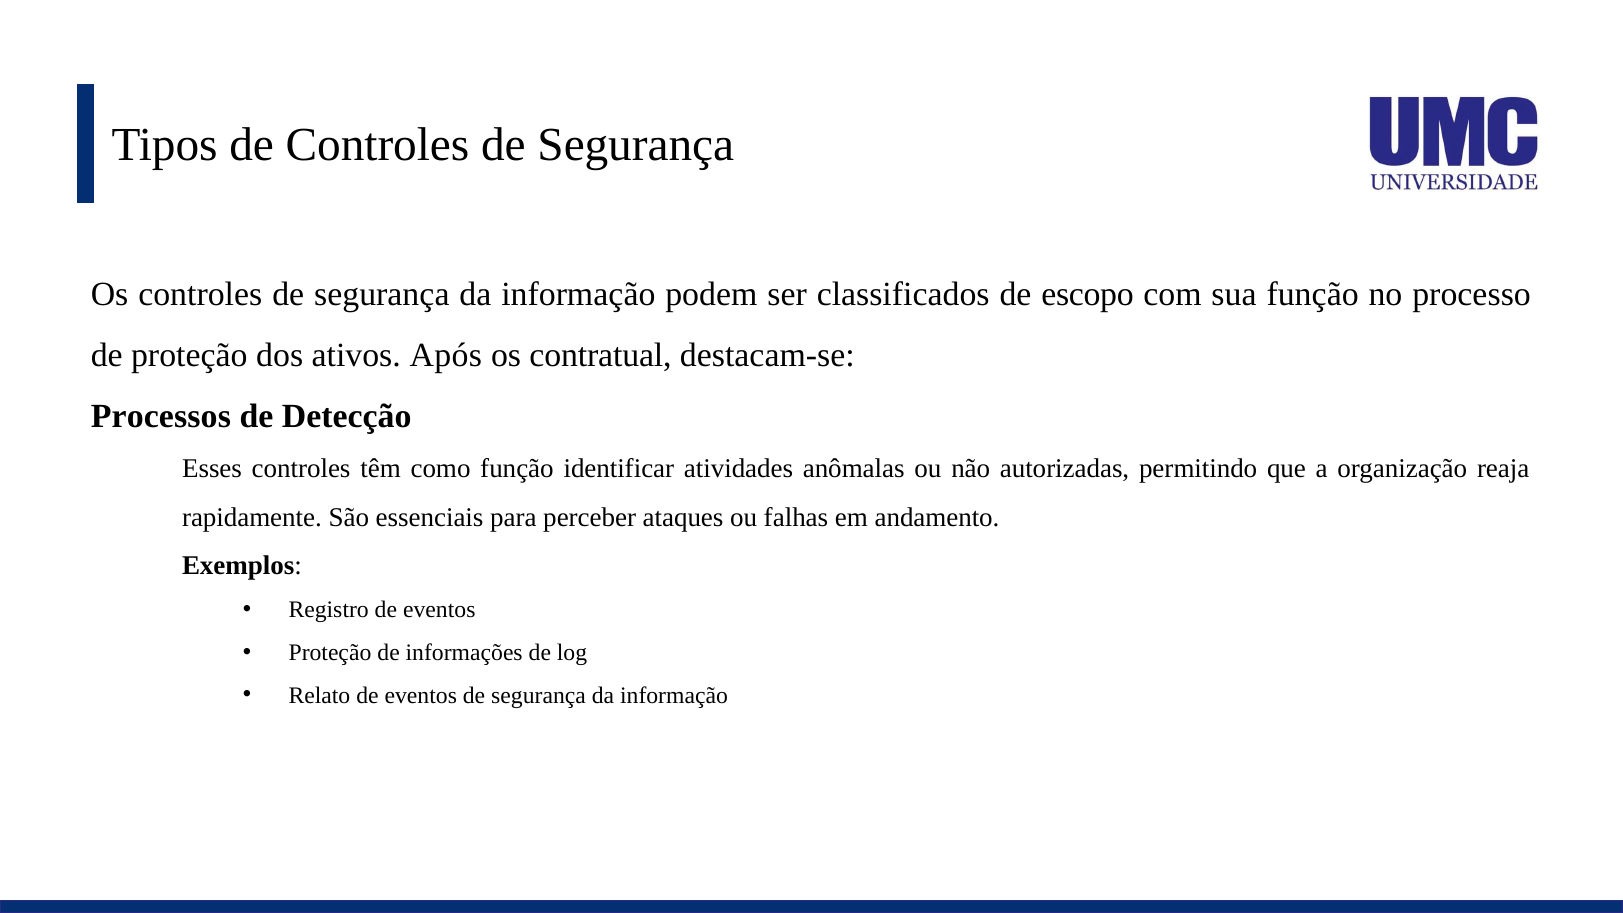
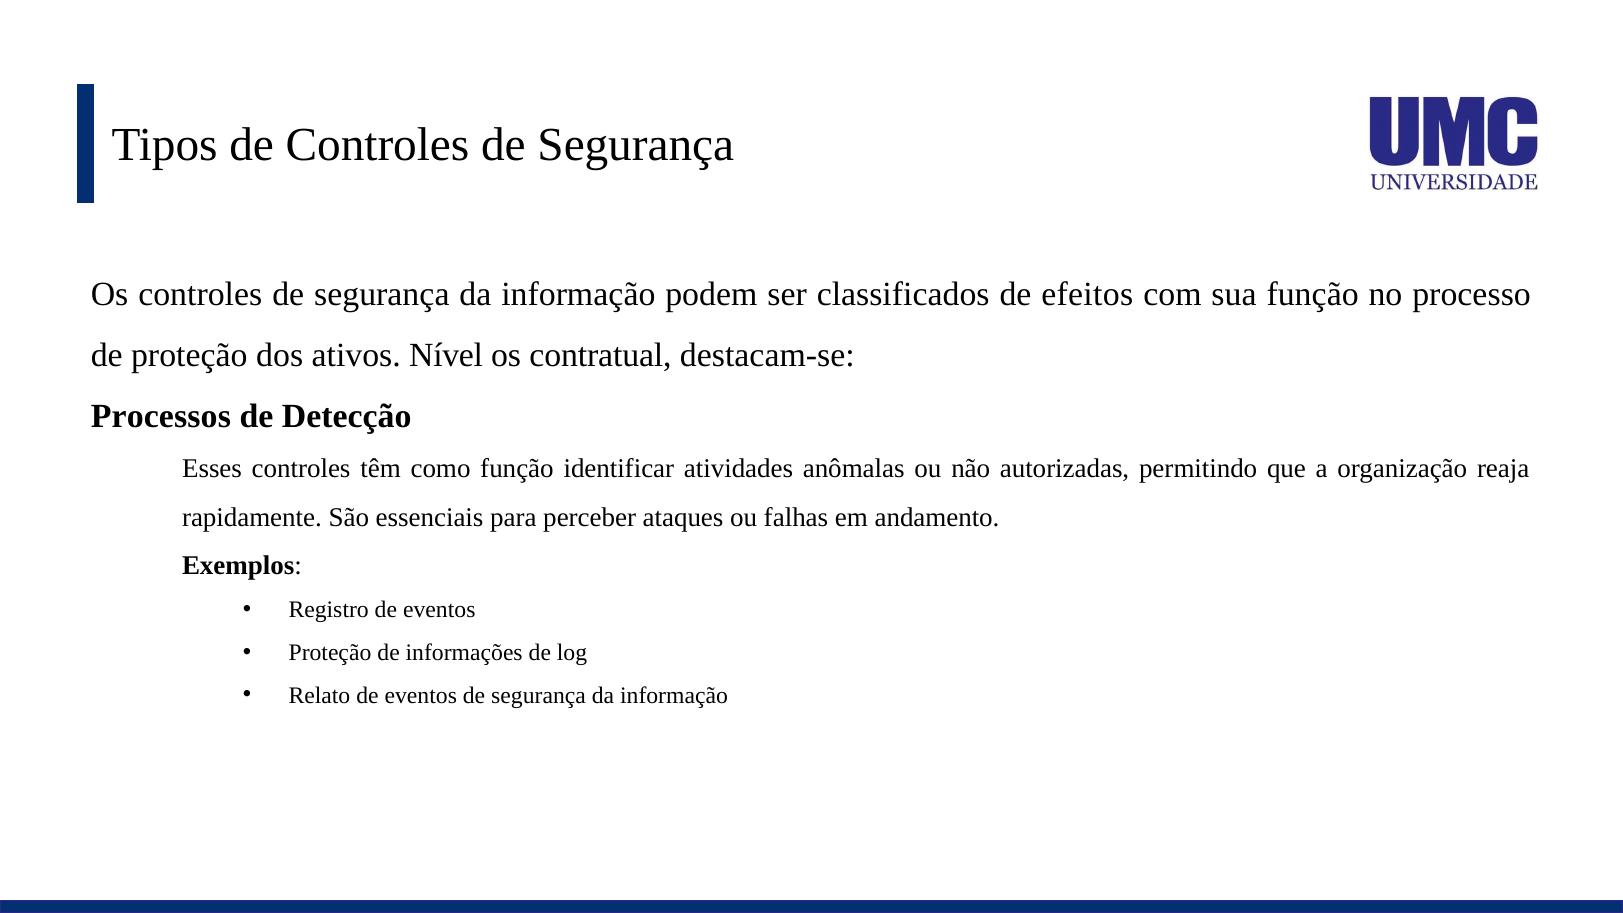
escopo: escopo -> efeitos (1087, 294)
Após: Após -> Nível (446, 355)
